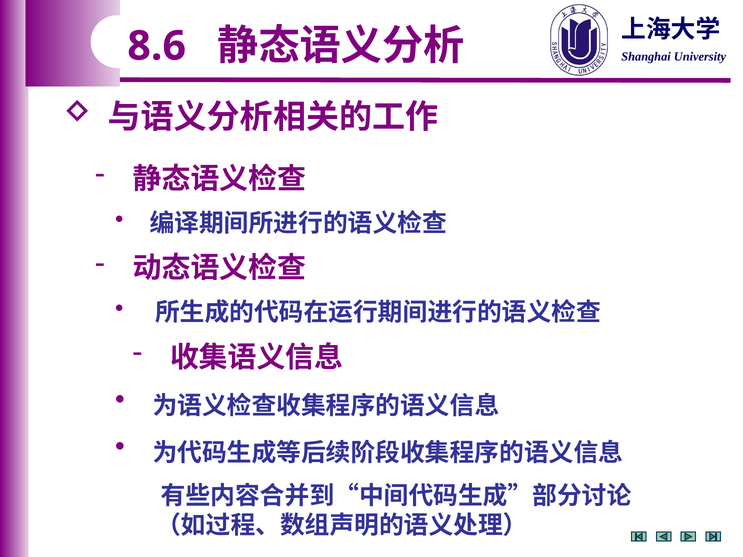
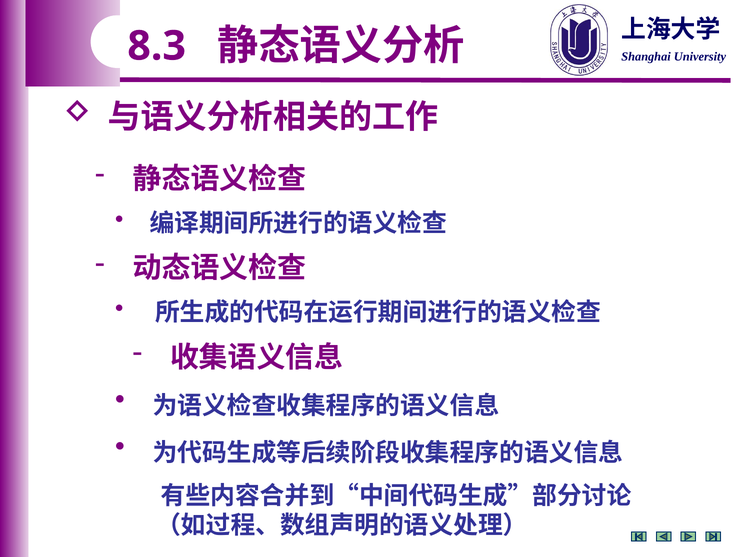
8.6: 8.6 -> 8.3 (157, 46)
